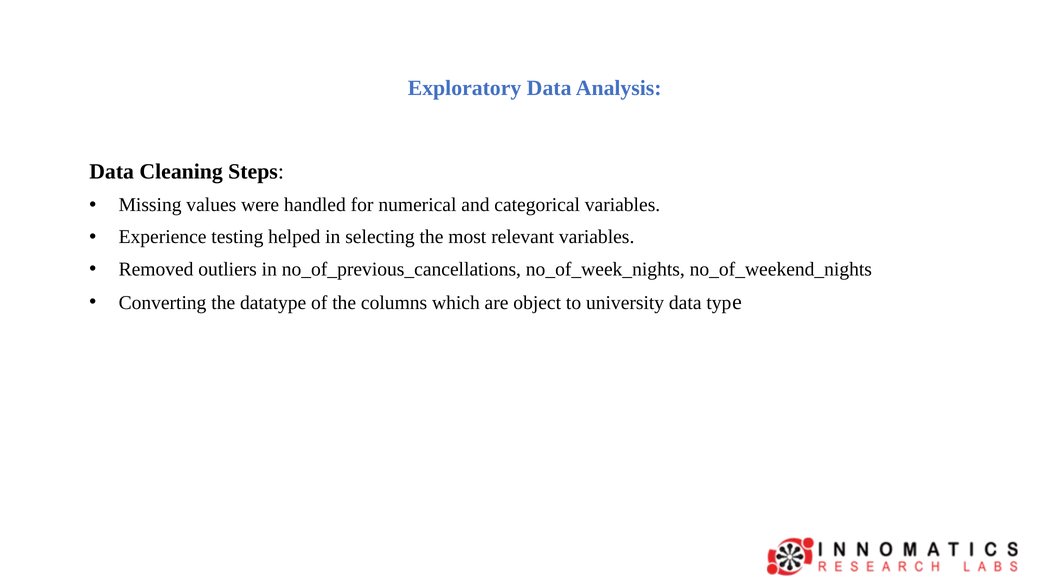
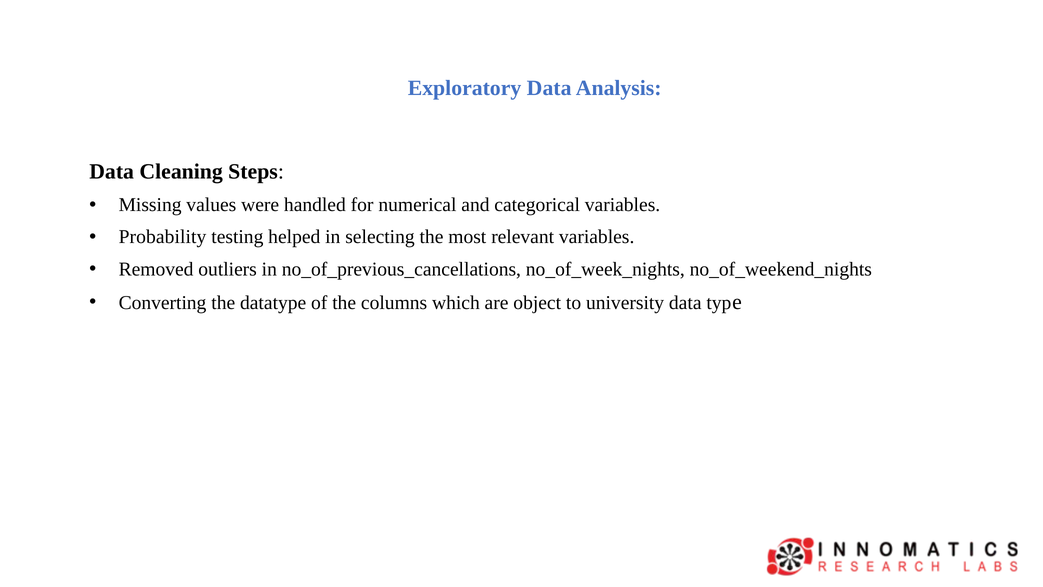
Experience: Experience -> Probability (162, 237)
